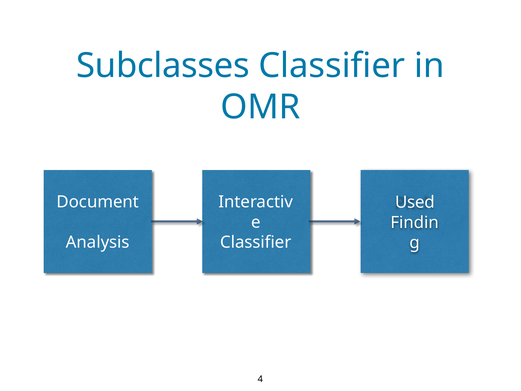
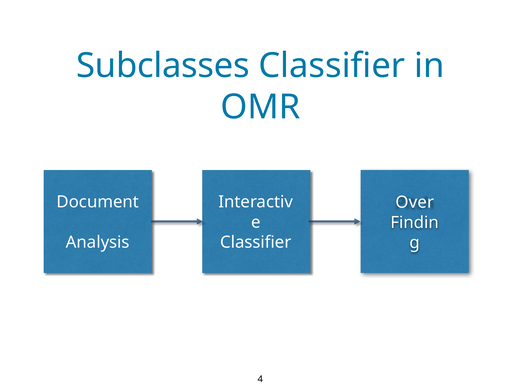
Used: Used -> Over (415, 202)
